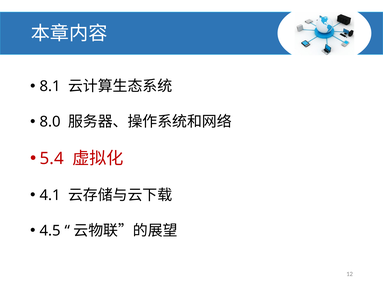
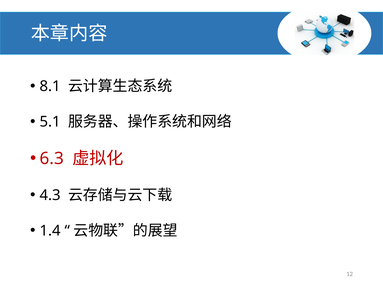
8.0: 8.0 -> 5.1 (50, 122)
5.4: 5.4 -> 6.3 (52, 159)
4.1: 4.1 -> 4.3 (50, 195)
4.5: 4.5 -> 1.4 (50, 231)
